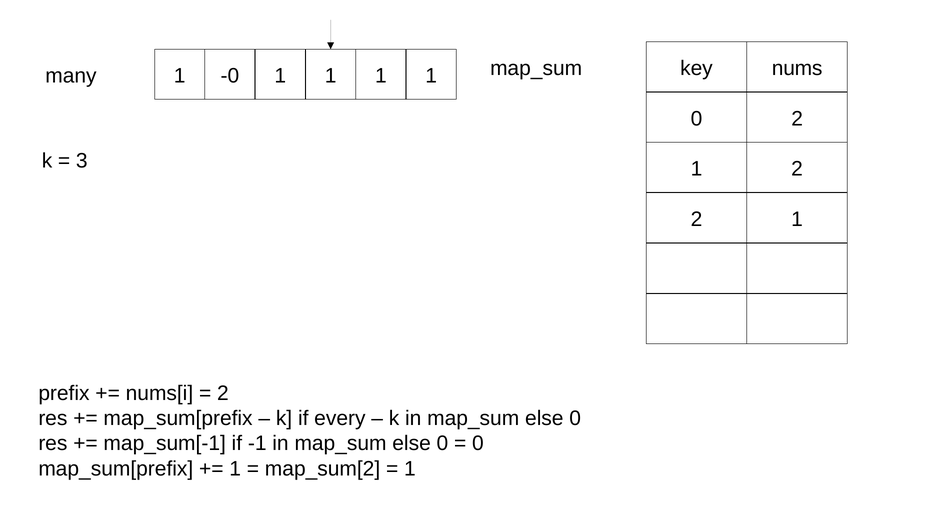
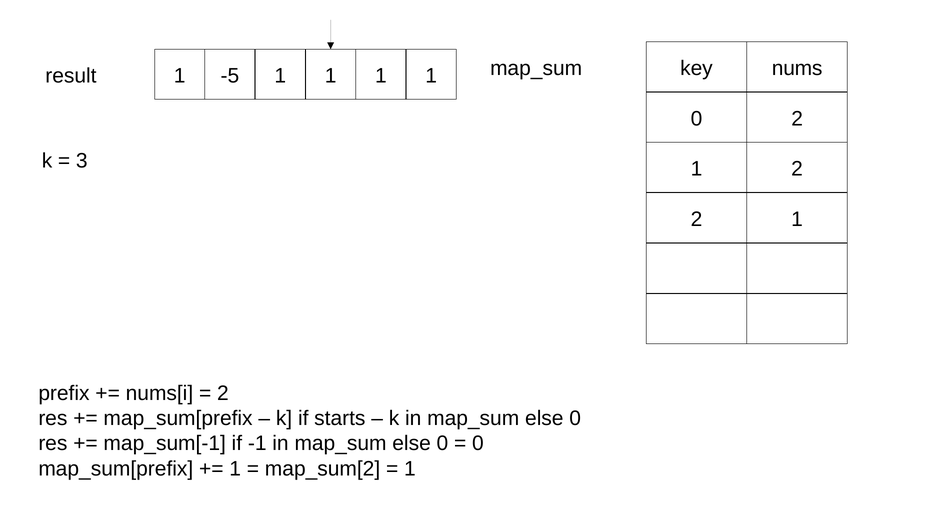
many: many -> result (71, 76)
-0: -0 -> -5 (230, 76)
every: every -> starts (340, 419)
